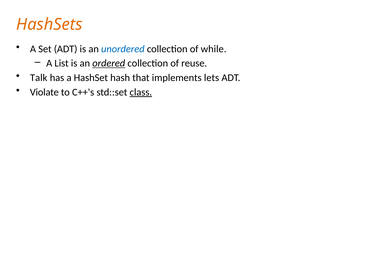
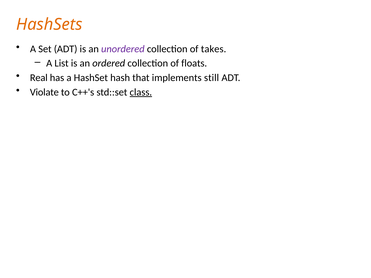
unordered colour: blue -> purple (123, 49)
while: while -> takes (214, 49)
ordered underline: present -> none (109, 63)
reuse: reuse -> floats (194, 63)
Talk: Talk -> Real (39, 78)
lets: lets -> still (212, 78)
